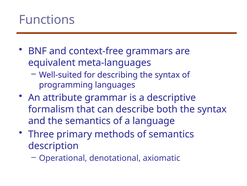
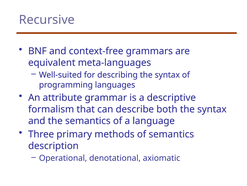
Functions: Functions -> Recursive (47, 20)
